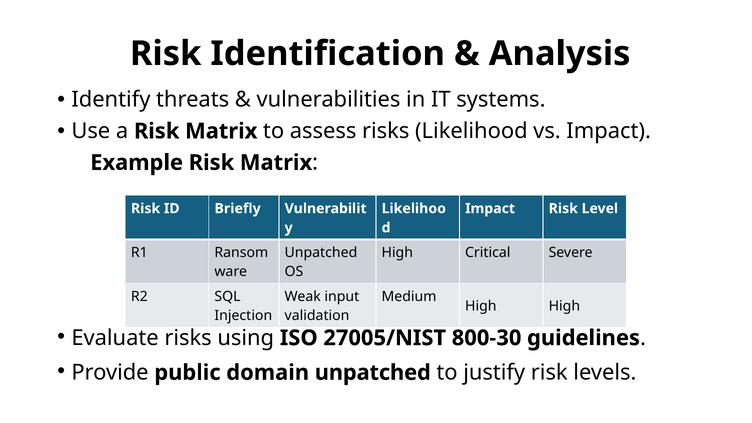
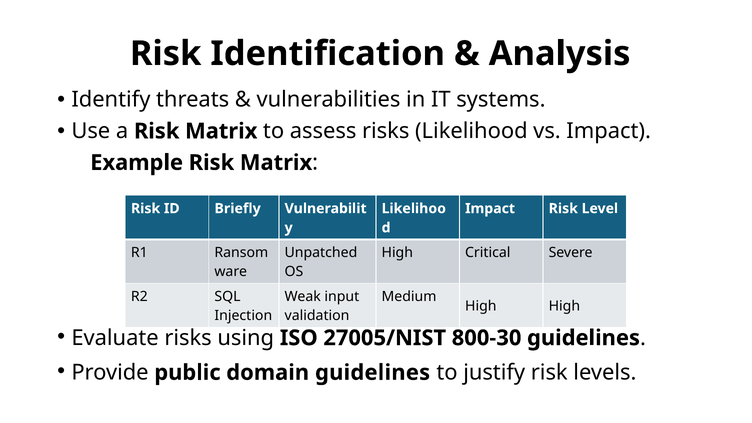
domain unpatched: unpatched -> guidelines (373, 373)
